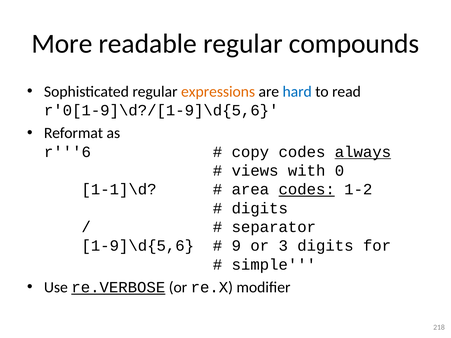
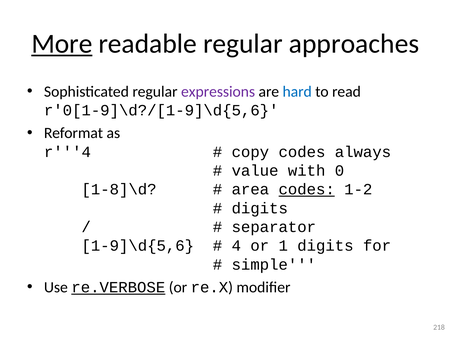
More underline: none -> present (62, 44)
compounds: compounds -> approaches (354, 44)
expressions colour: orange -> purple (218, 92)
r'''6: r'''6 -> r'''4 (67, 152)
always underline: present -> none (363, 152)
views: views -> value (255, 171)
1-1]\d: 1-1]\d -> 1-8]\d (119, 190)
9: 9 -> 4 (236, 246)
3: 3 -> 1 (283, 246)
